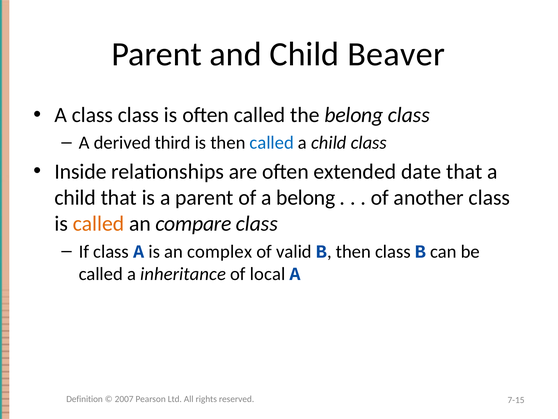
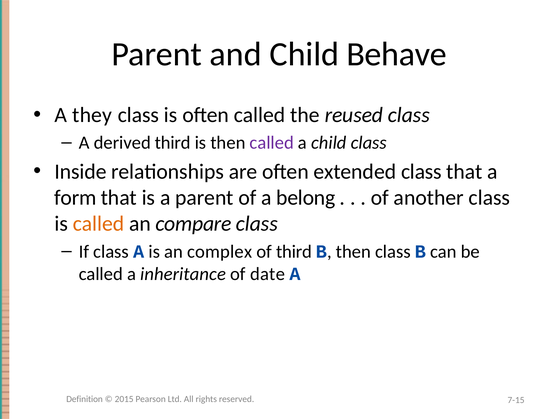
Beaver: Beaver -> Behave (397, 54)
A class: class -> they (92, 115)
the belong: belong -> reused (354, 115)
called colour: blue -> purple (272, 143)
extended date: date -> class (421, 171)
child: child -> form (75, 197)
of valid: valid -> third (294, 251)
local: local -> date (268, 274)
2007: 2007 -> 2015 (124, 399)
